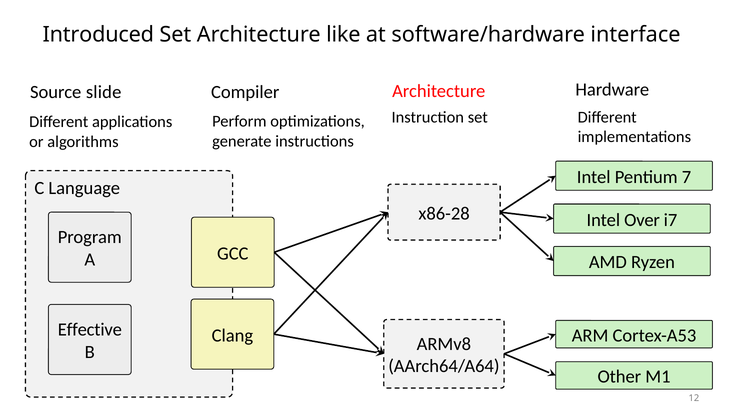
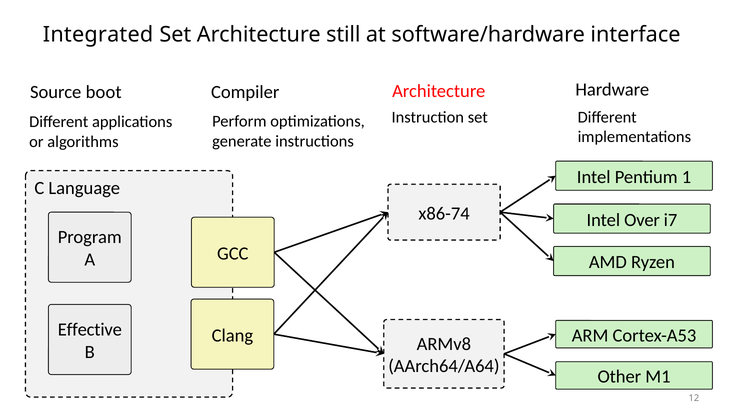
Introduced: Introduced -> Integrated (98, 35)
like: like -> still (343, 35)
slide: slide -> boot (104, 92)
7: 7 -> 1 (687, 177)
x86-28: x86-28 -> x86-74 (444, 213)
